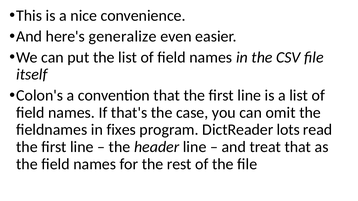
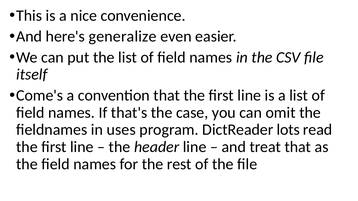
Colon's: Colon's -> Come's (40, 96)
fixes: fixes -> uses (121, 130)
